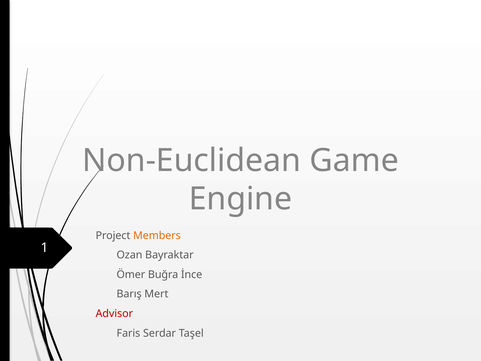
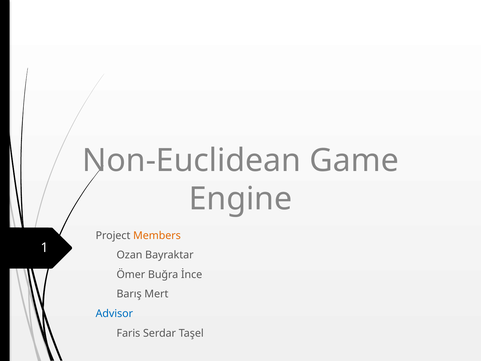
Advisor colour: red -> blue (114, 313)
